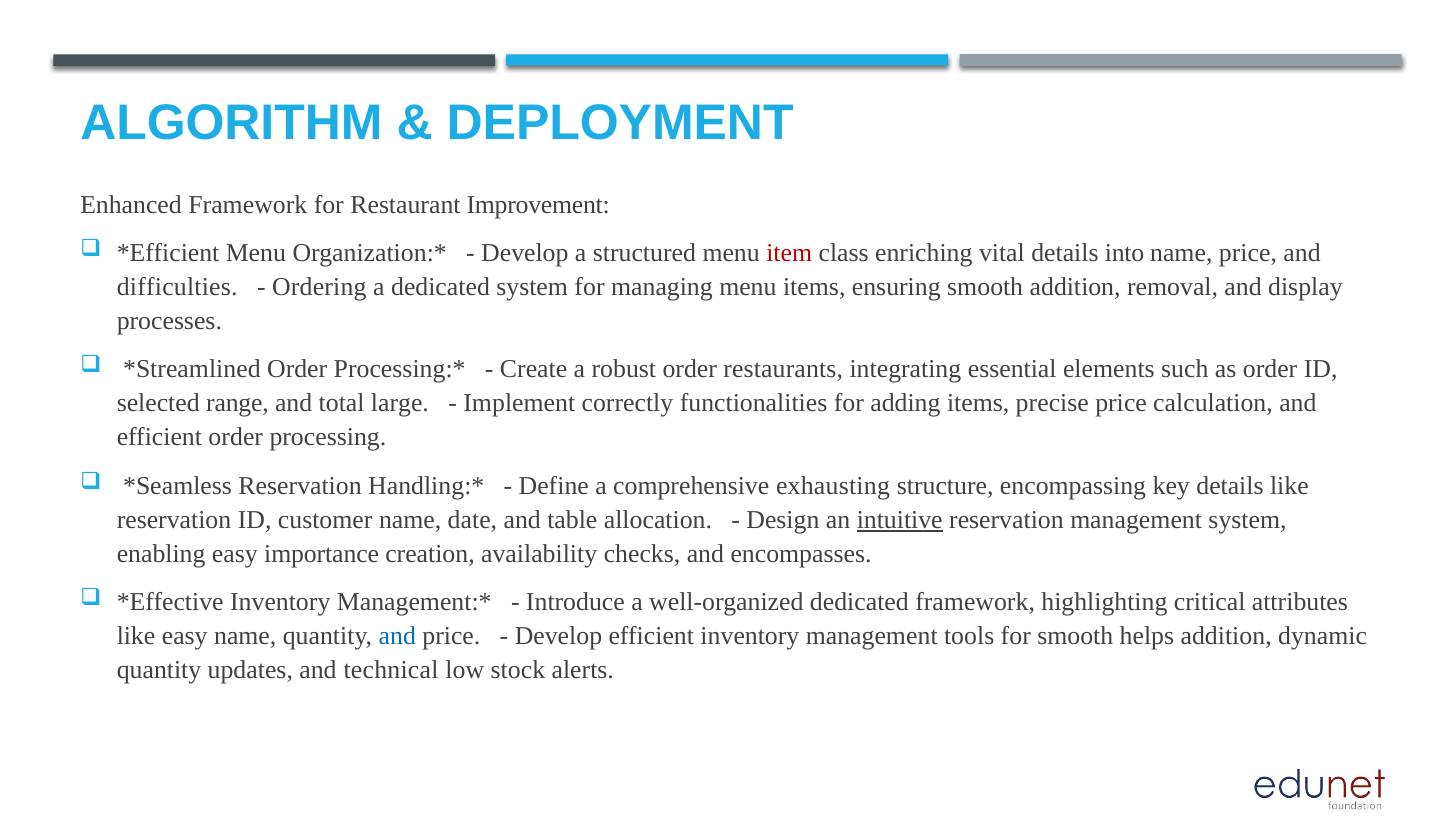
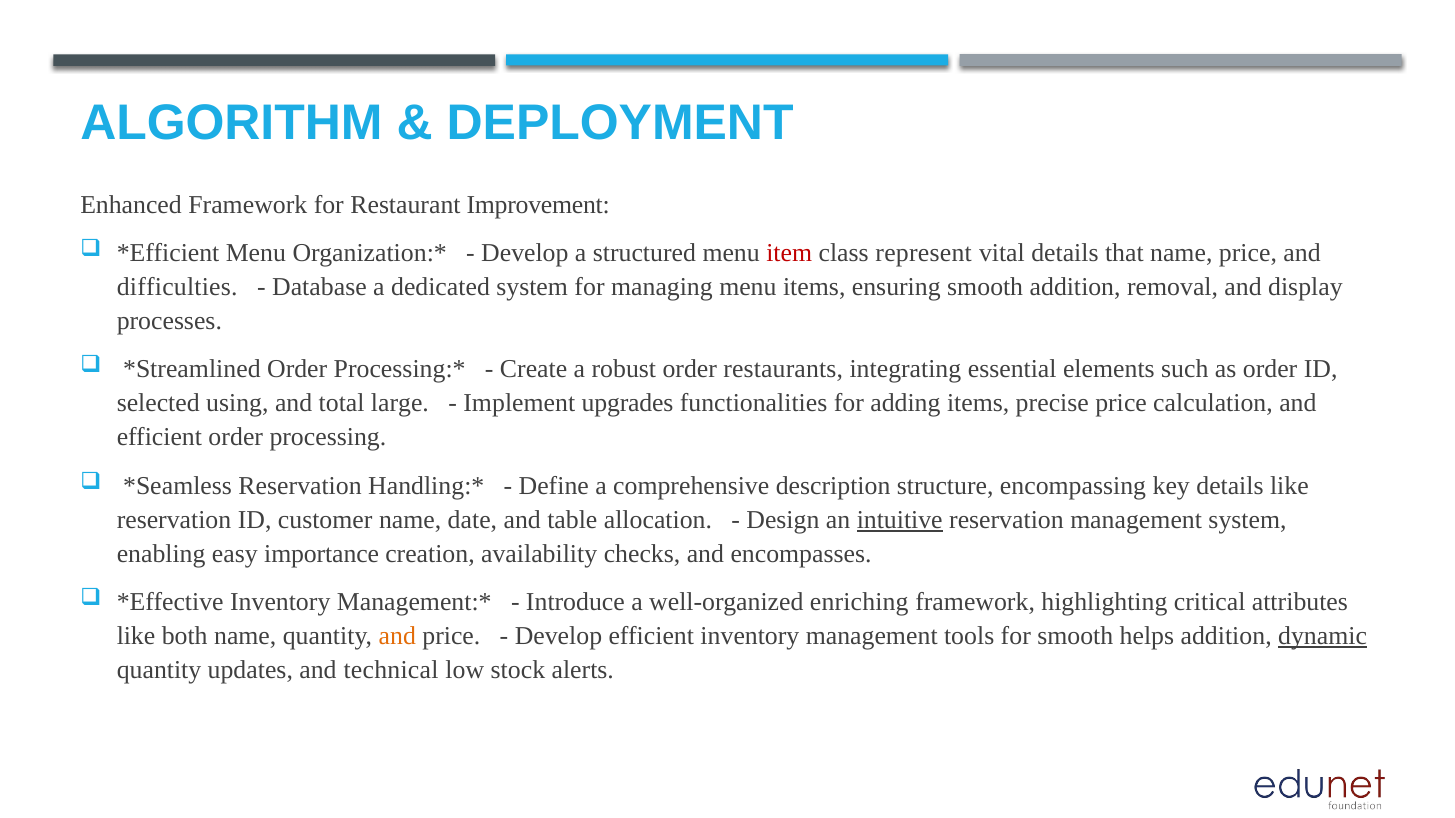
enriching: enriching -> represent (924, 253)
into: into -> that (1124, 253)
Ordering: Ordering -> Database (319, 287)
range: range -> using (237, 404)
correctly: correctly -> upgrades (628, 404)
exhausting: exhausting -> description (833, 486)
well-organized dedicated: dedicated -> enriching (859, 602)
like easy: easy -> both (185, 636)
and colour: blue -> orange (397, 636)
dynamic underline: none -> present (1323, 636)
